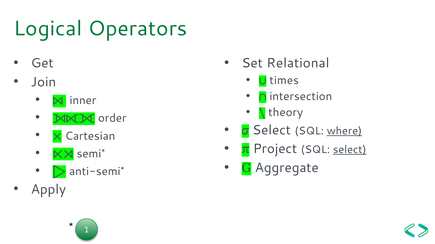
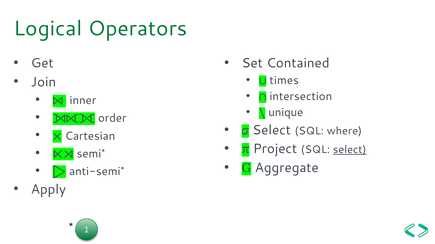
Relational: Relational -> Contained (298, 63)
theory: theory -> unique (286, 113)
where underline: present -> none (344, 131)
